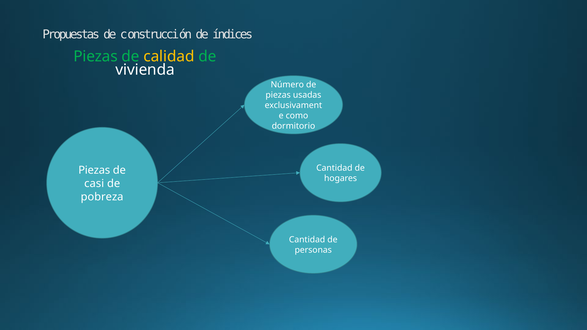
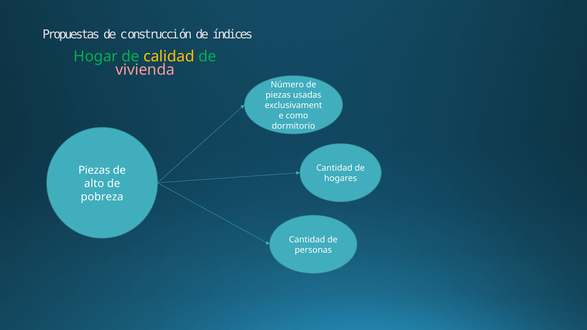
Piezas: Piezas -> Hogar (96, 57)
vivienda colour: white -> pink (145, 70)
casi: casi -> alto (94, 184)
